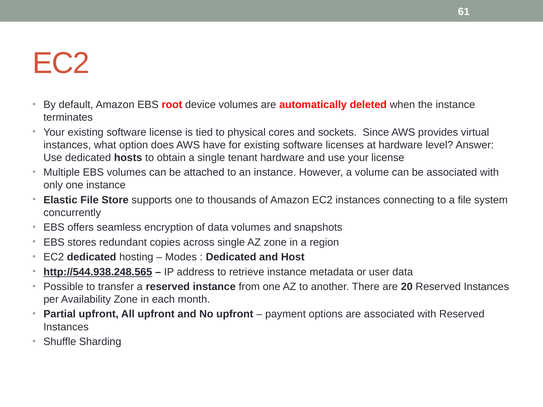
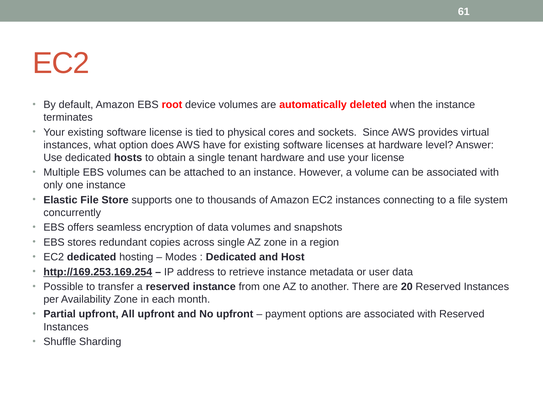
http://544.938.248.565: http://544.938.248.565 -> http://169.253.169.254 (98, 272)
